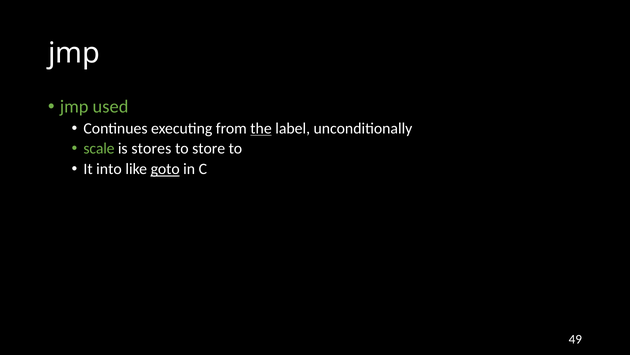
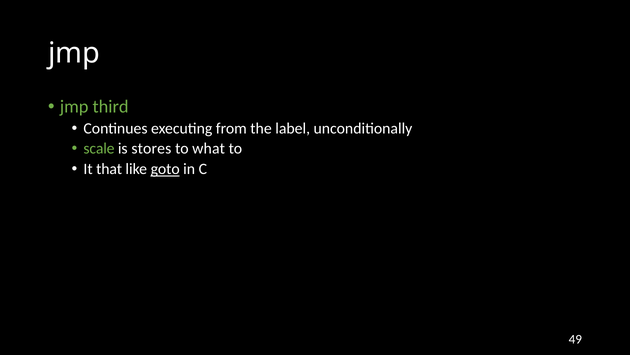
used: used -> third (111, 107)
the underline: present -> none (261, 128)
store: store -> what (209, 149)
into: into -> that (109, 169)
